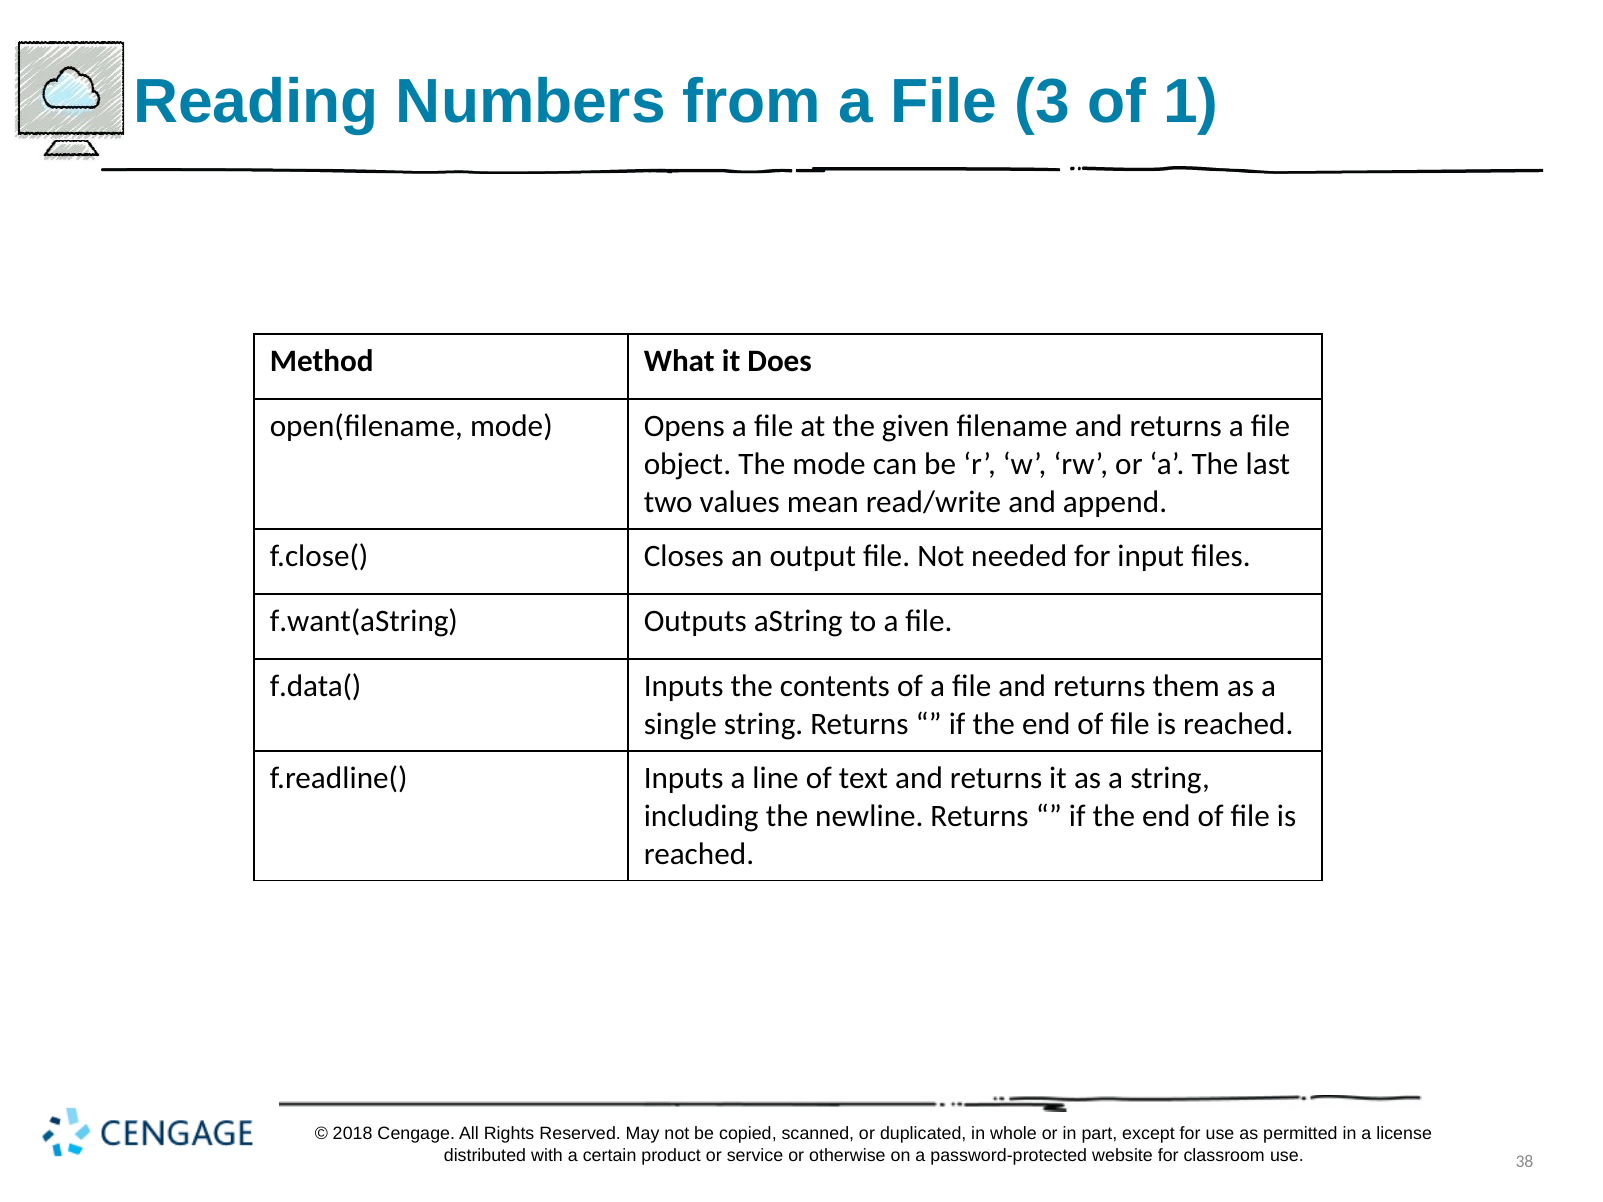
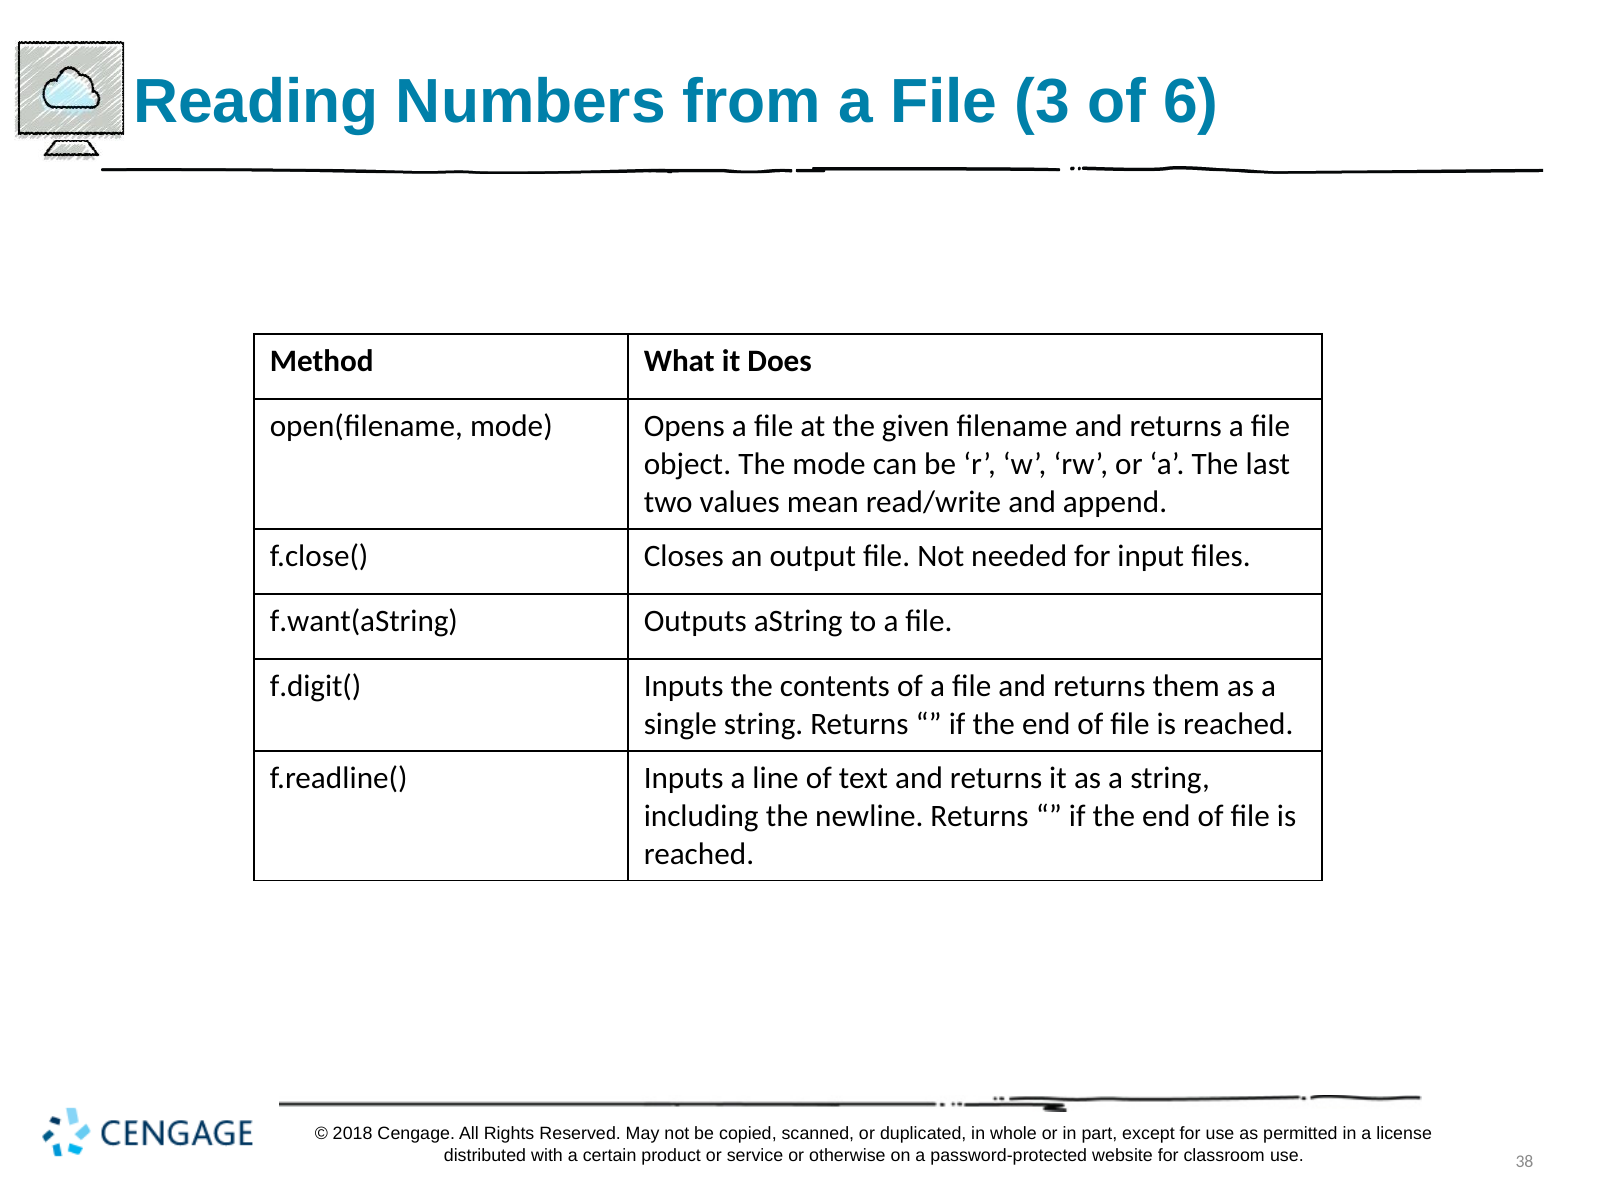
1: 1 -> 6 (1191, 101)
f.data(: f.data( -> f.digit( (316, 686)
